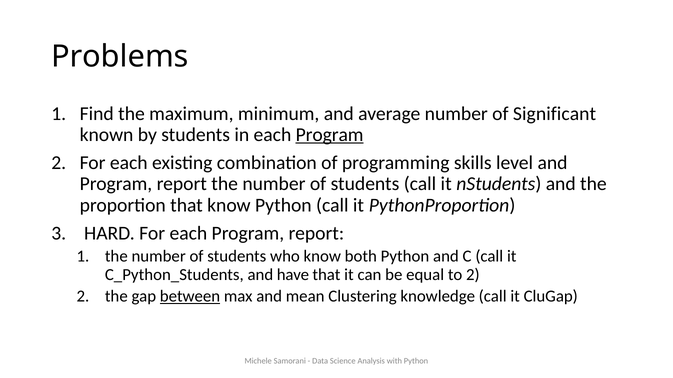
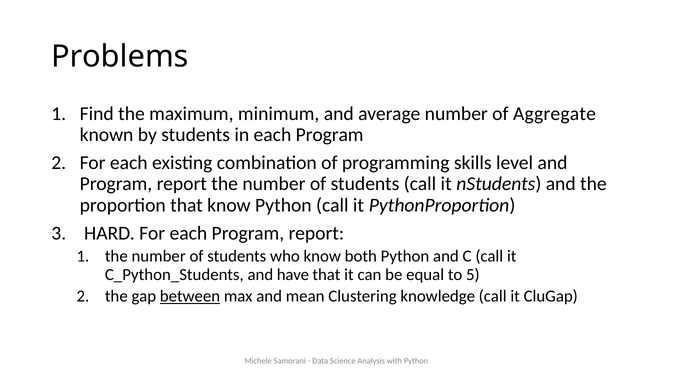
Significant: Significant -> Aggregate (555, 114)
Program underline: present -> none (330, 135)
to 2: 2 -> 5 (473, 275)
